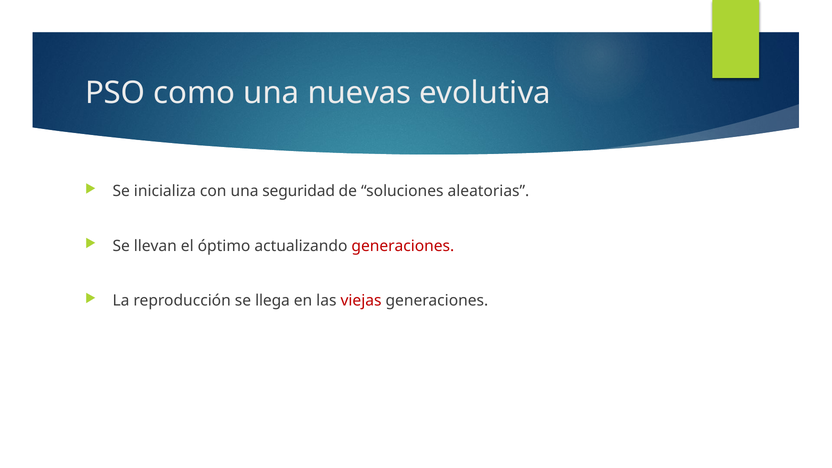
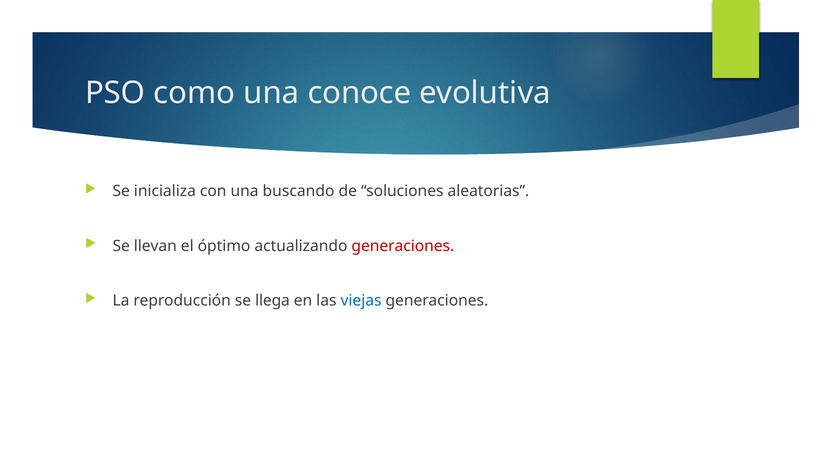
nuevas: nuevas -> conoce (359, 93)
seguridad: seguridad -> buscando (299, 191)
viejas colour: red -> blue (361, 301)
